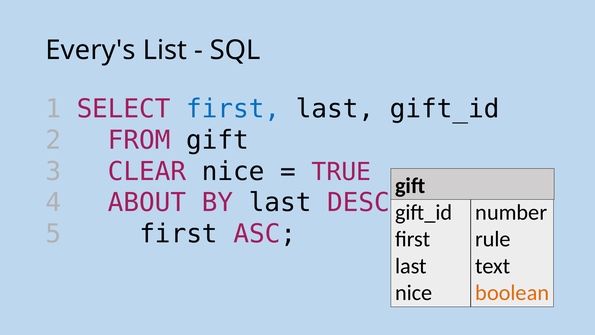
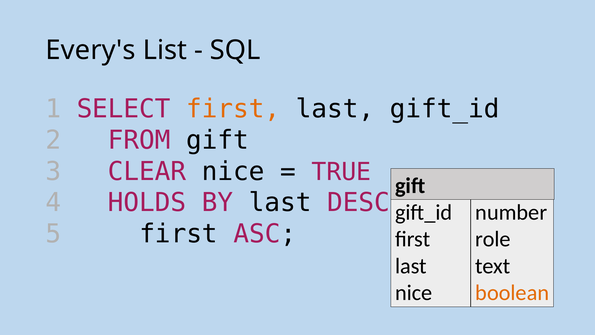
first colour: blue -> orange (233, 109)
ABOUT: ABOUT -> HOLDS (147, 202)
rule: rule -> role (493, 239)
